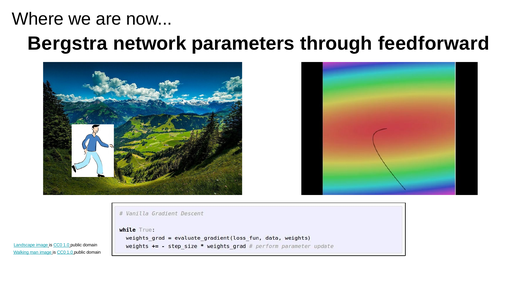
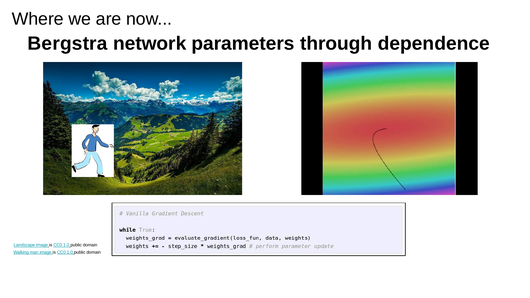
feedforward: feedforward -> dependence (434, 44)
